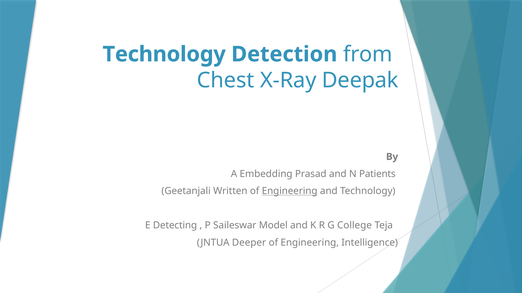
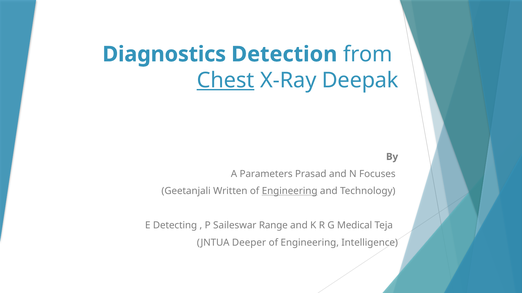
Technology: Technology -> Diagnostics (164, 54)
Chest underline: none -> present (226, 80)
Embedding: Embedding -> Parameters (266, 174)
Patients: Patients -> Focuses (377, 174)
Model: Model -> Range (273, 226)
College: College -> Medical (355, 226)
